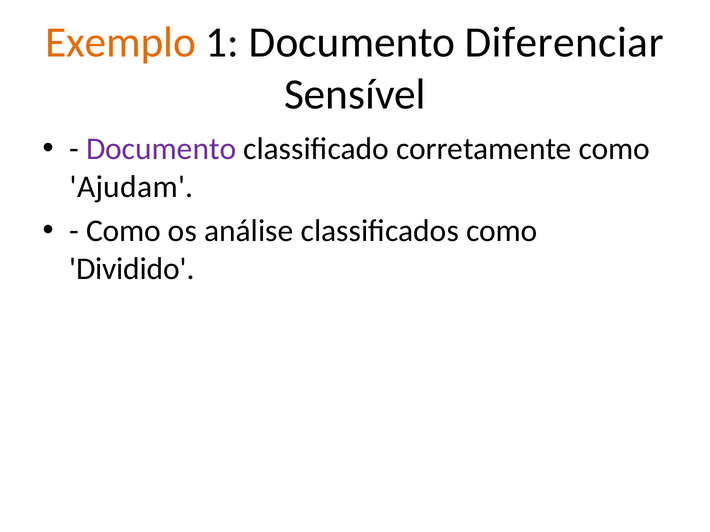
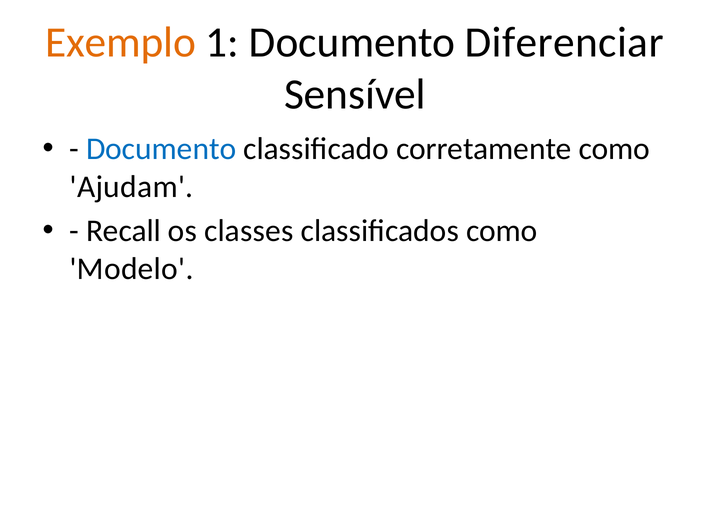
Documento colour: purple -> blue (161, 149)
Como: Como -> Recall (123, 231)
análise: análise -> classes (249, 231)
Dividido: Dividido -> Modelo (132, 269)
